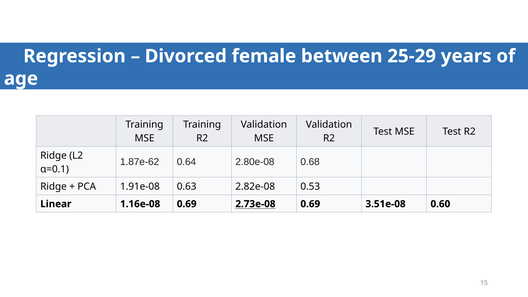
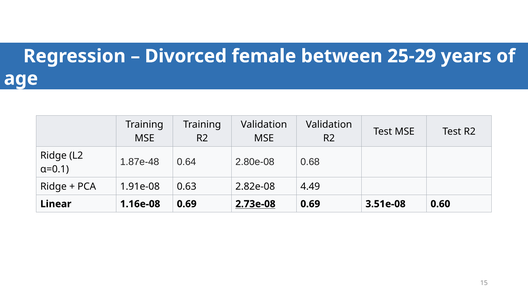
1.87e-62: 1.87e-62 -> 1.87e-48 (140, 162)
0.53: 0.53 -> 4.49 (310, 187)
